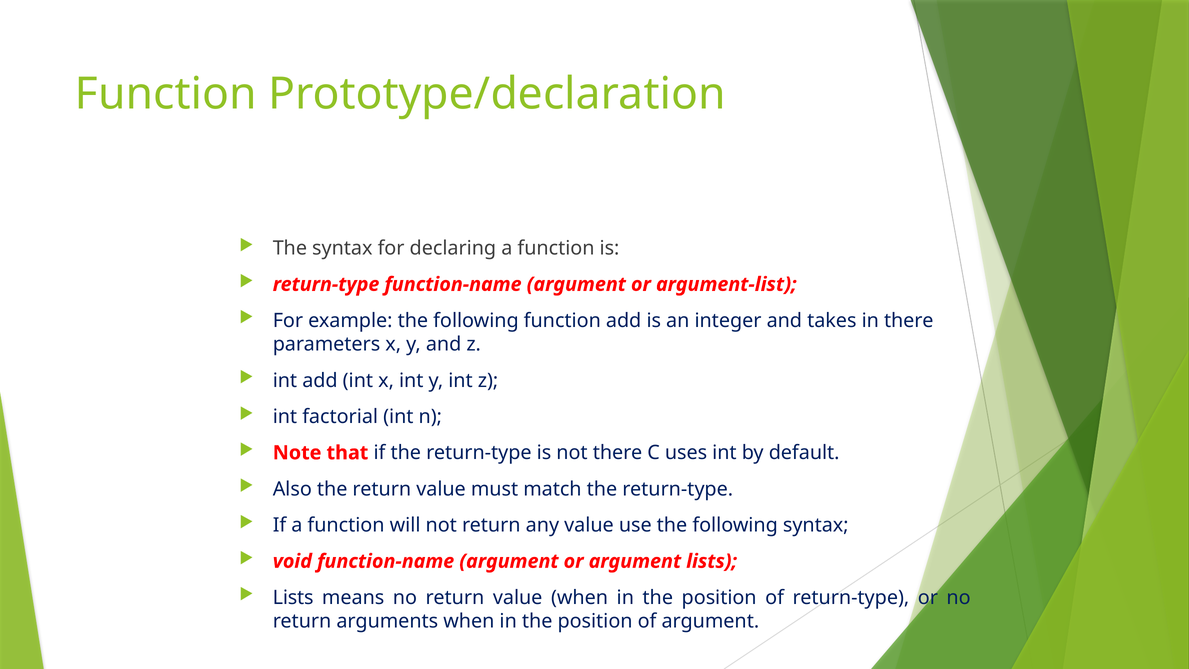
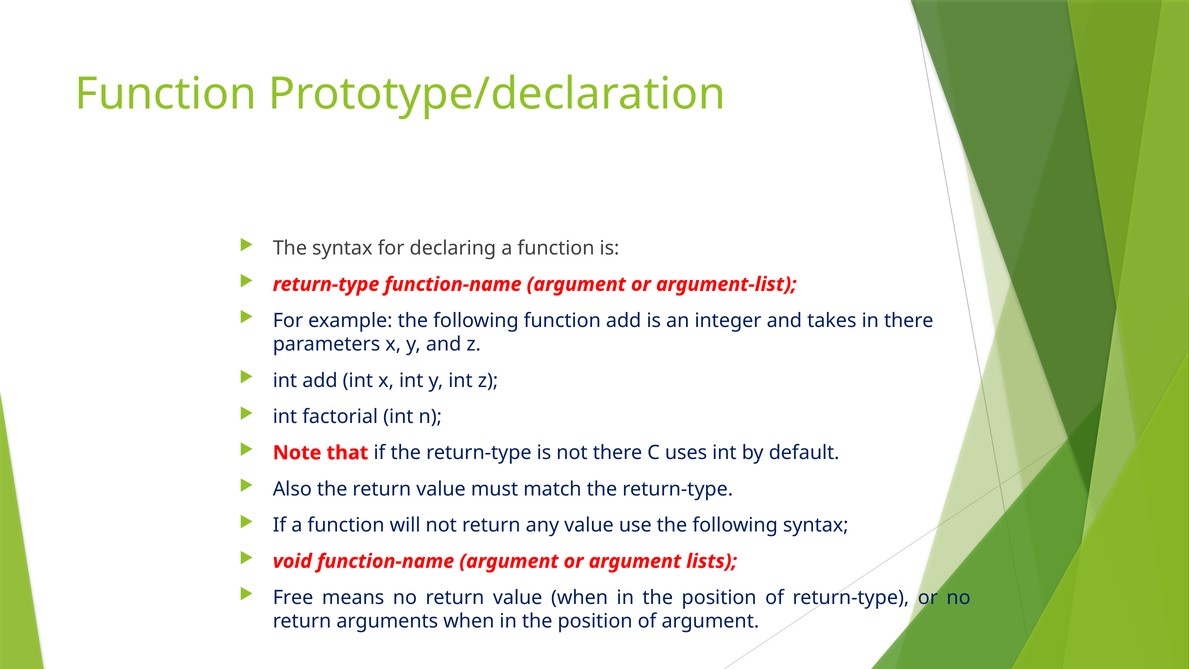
Lists: Lists -> Free (293, 597)
